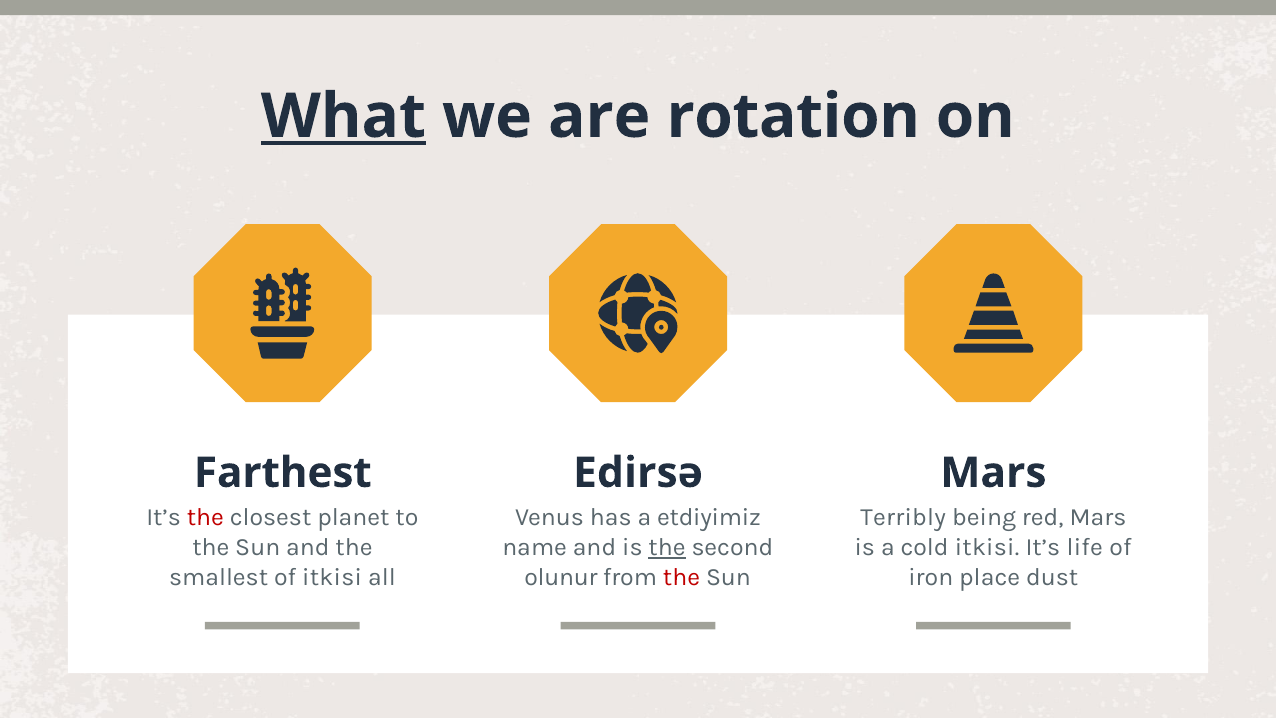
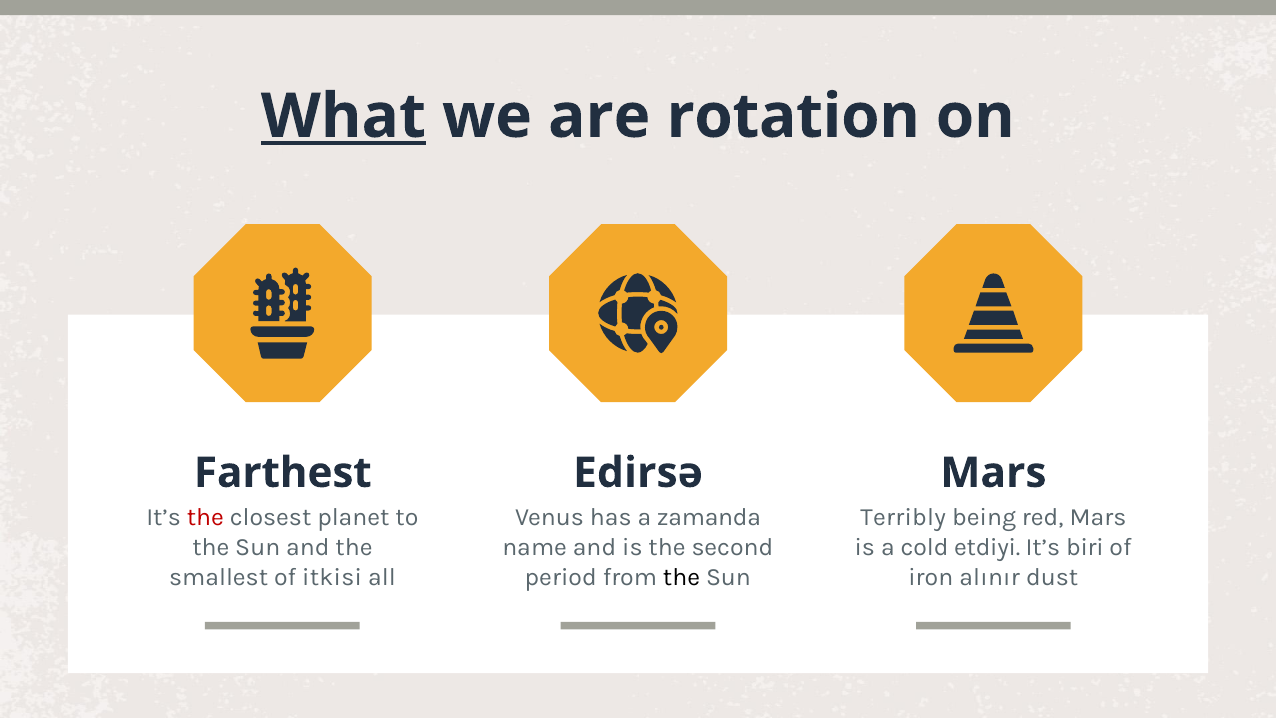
etdiyimiz: etdiyimiz -> zamanda (709, 517)
the underline: present -> none (667, 547)
cold itkisi: itkisi -> etdiyi (987, 547)
life: life -> biri (1085, 547)
olunur: olunur -> period (561, 577)
the colour: red -> black (681, 577)
place: place -> alınır (990, 577)
